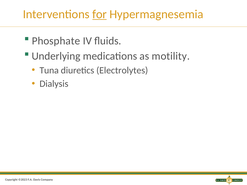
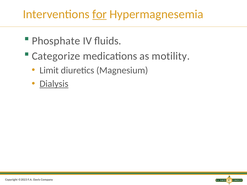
Underlying: Underlying -> Categorize (56, 56)
Tuna: Tuna -> Limit (49, 70)
Electrolytes: Electrolytes -> Magnesium (122, 70)
Dialysis underline: none -> present (54, 84)
